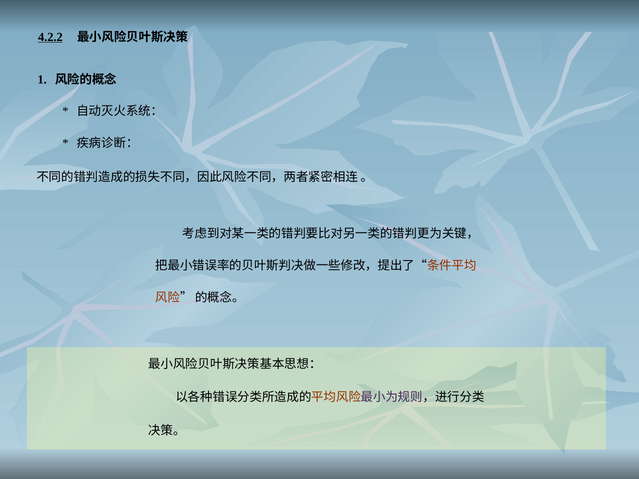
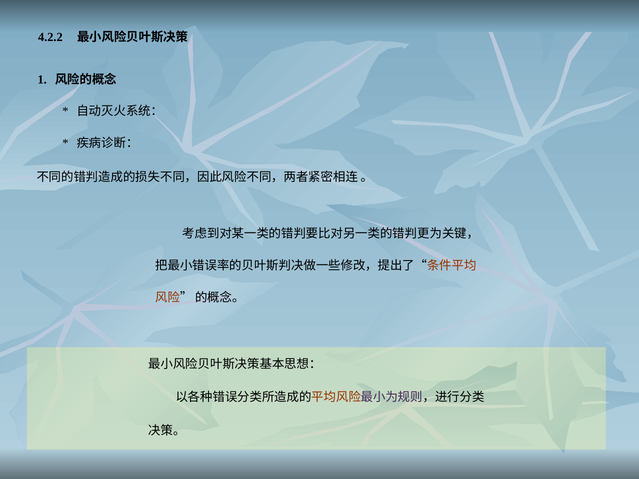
4.2.2 underline: present -> none (50, 37)
